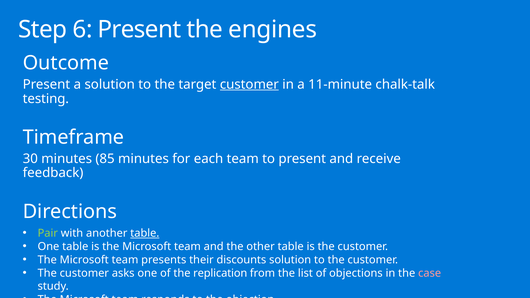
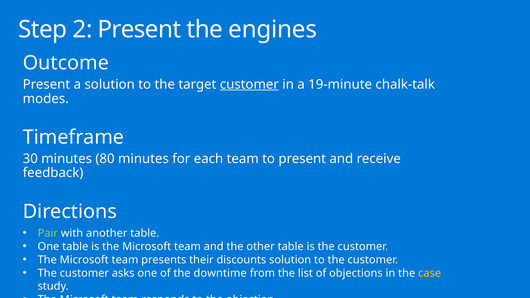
6: 6 -> 2 (82, 30)
11-minute: 11-minute -> 19-minute (340, 84)
testing: testing -> modes (46, 99)
85: 85 -> 80 (105, 159)
table underline: present -> none (145, 233)
replication: replication -> downtime (220, 273)
case colour: pink -> yellow (430, 273)
